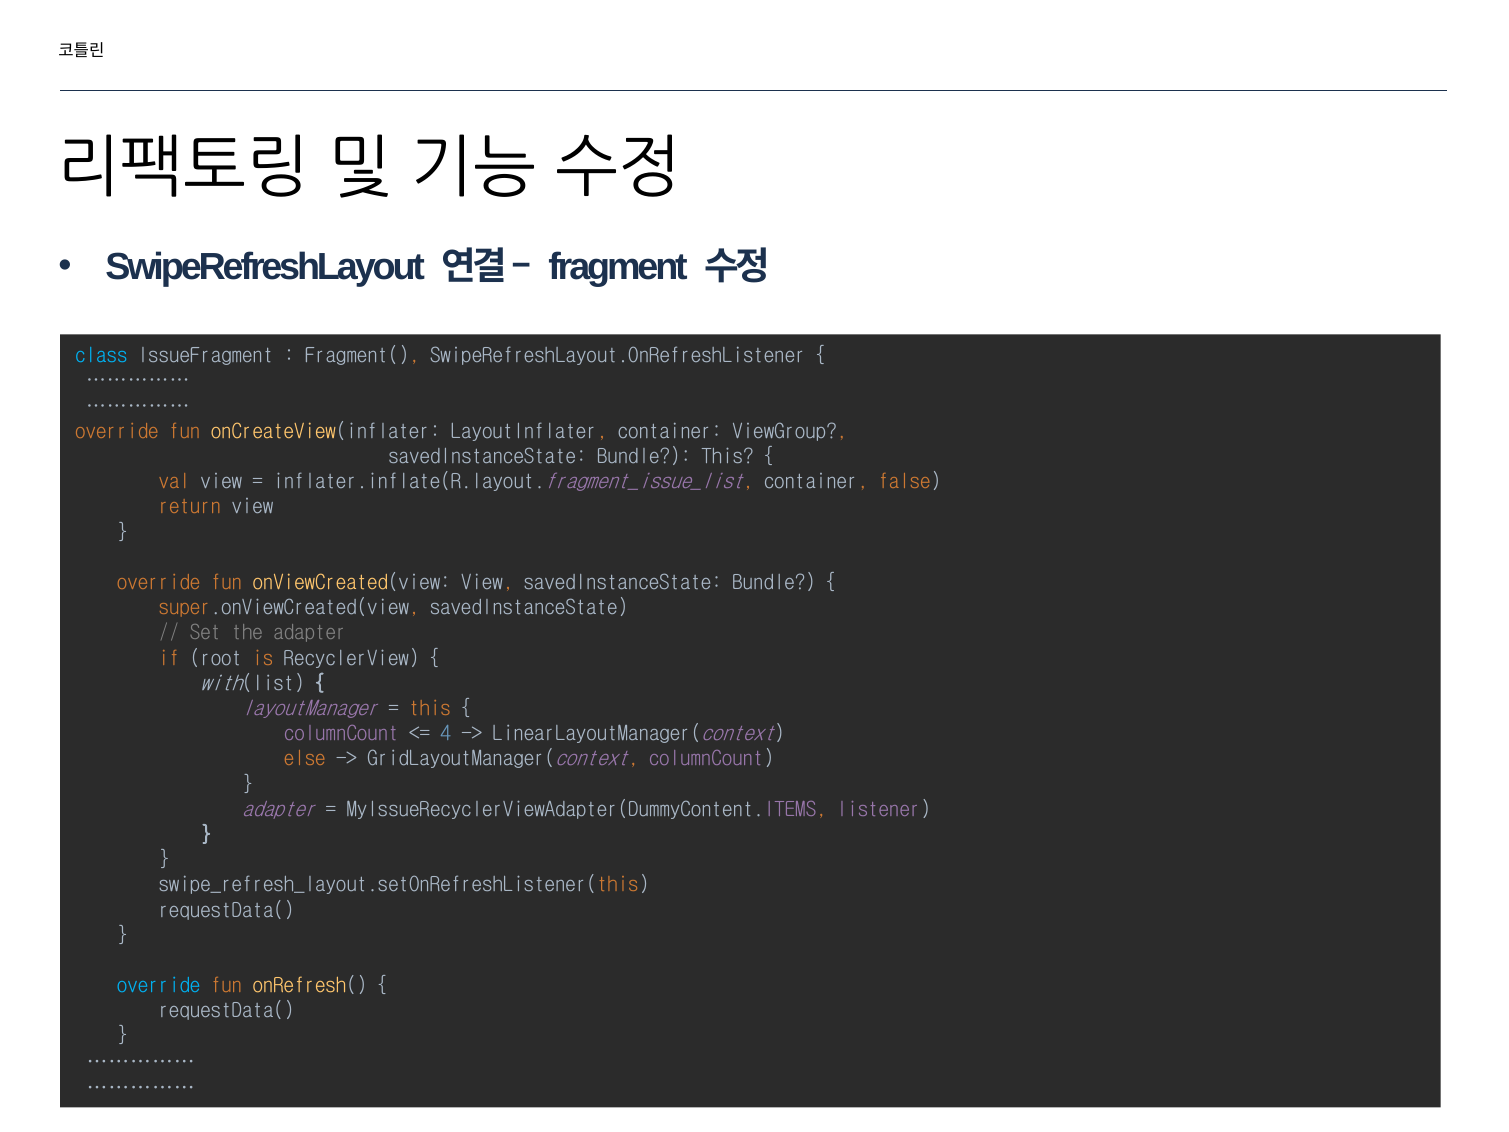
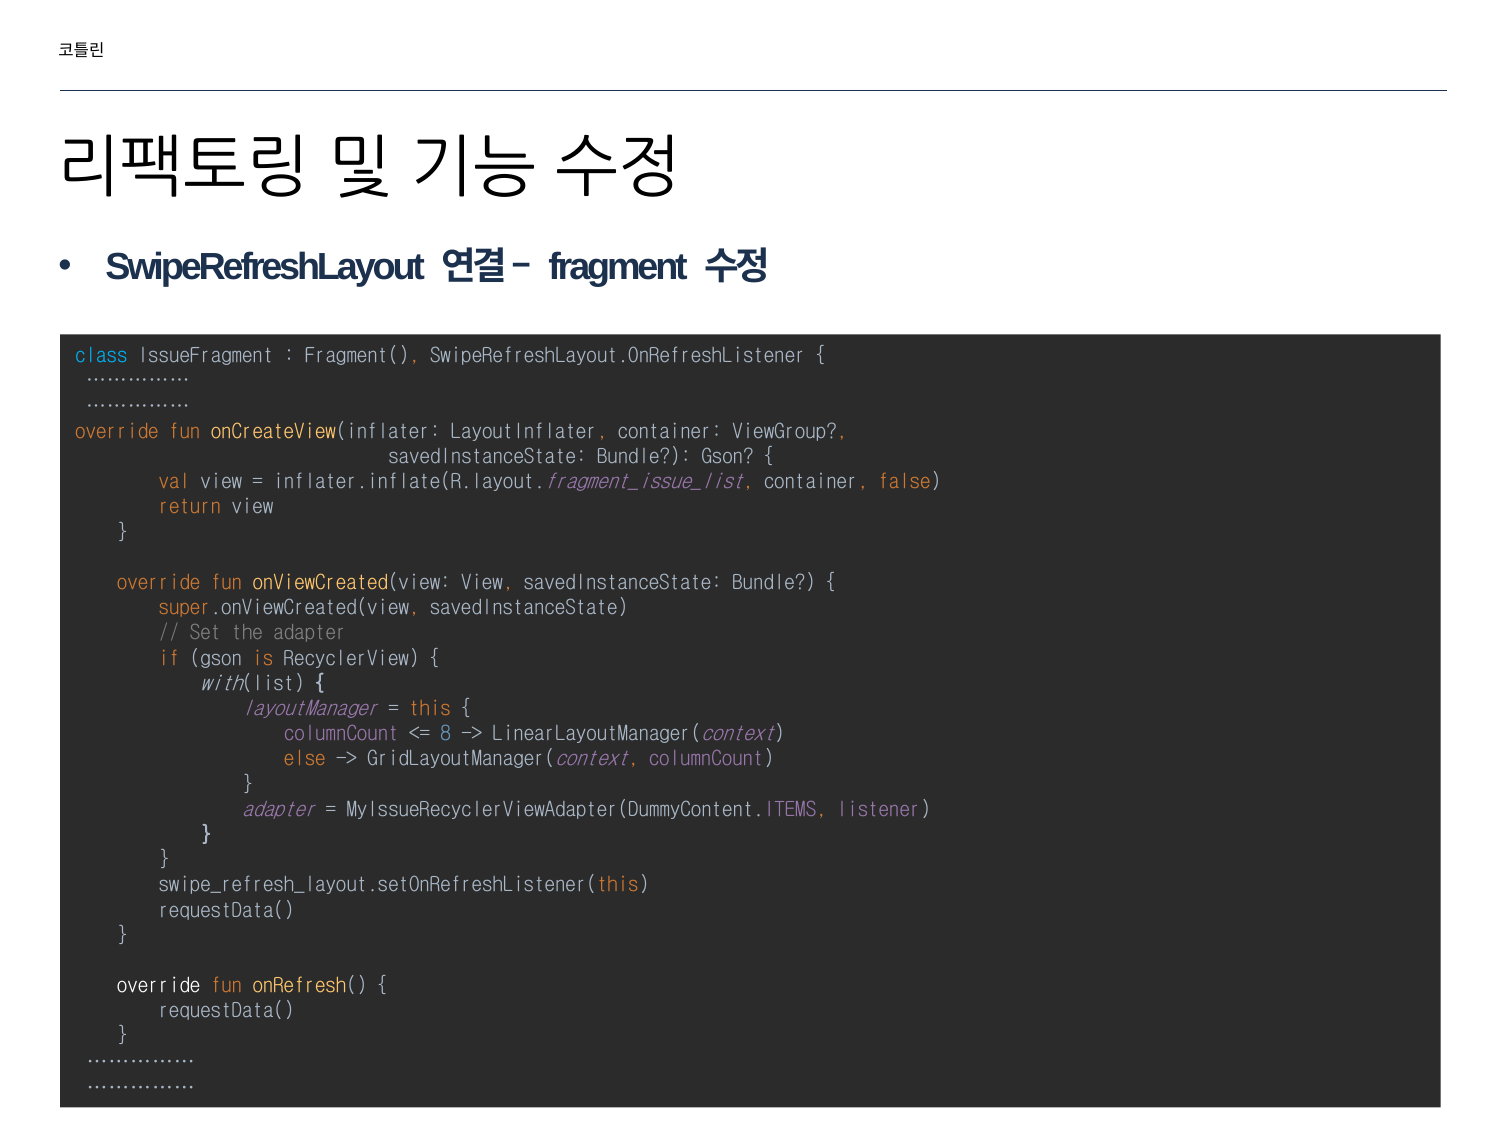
Bundle This: This -> Gson (728, 456)
if root: root -> gson (216, 658)
4: 4 -> 8 (446, 734)
override colour: light blue -> white (159, 985)
